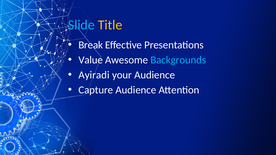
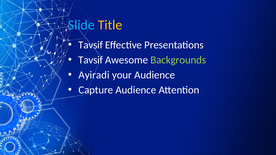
Break: Break -> Tavsif (91, 45)
Value: Value -> Tavsif (91, 60)
Backgrounds colour: light blue -> light green (178, 60)
